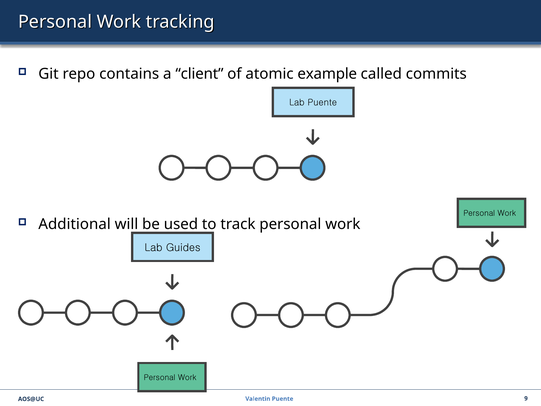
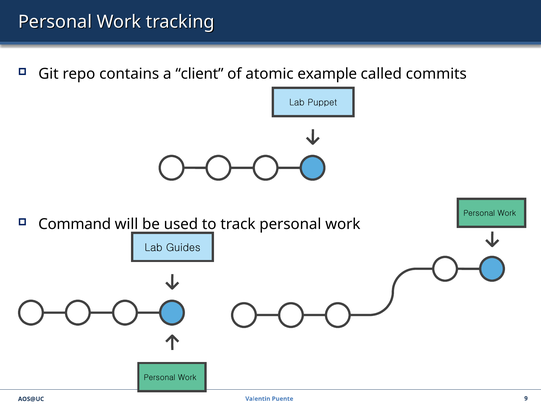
Lab Puente: Puente -> Puppet (322, 103)
Additional: Additional -> Command (75, 224)
